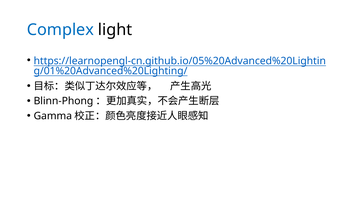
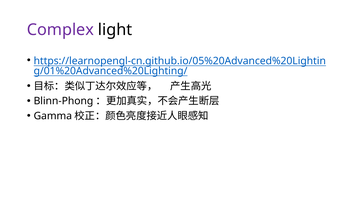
Complex colour: blue -> purple (60, 30)
